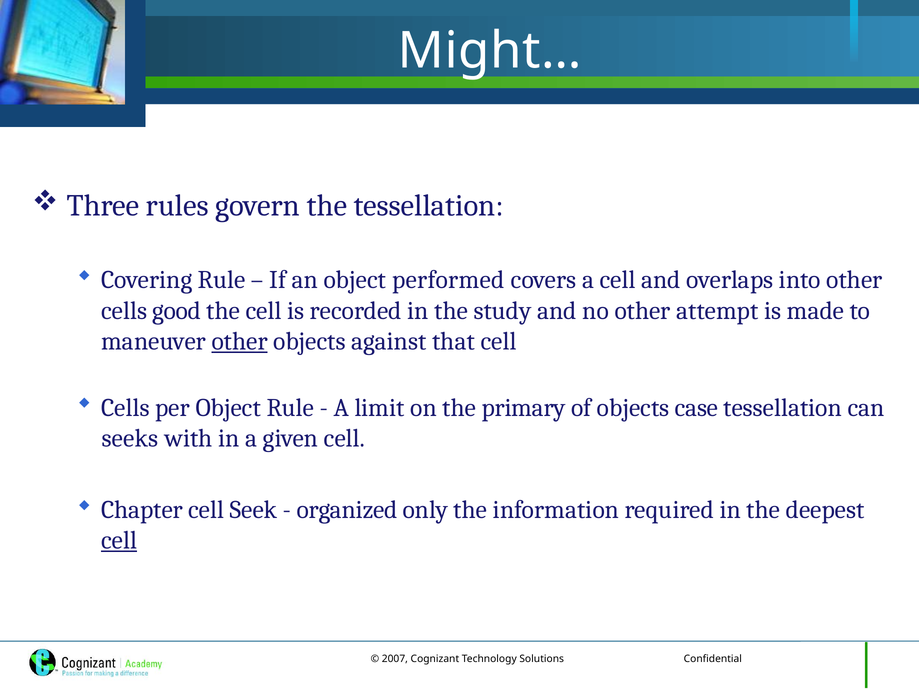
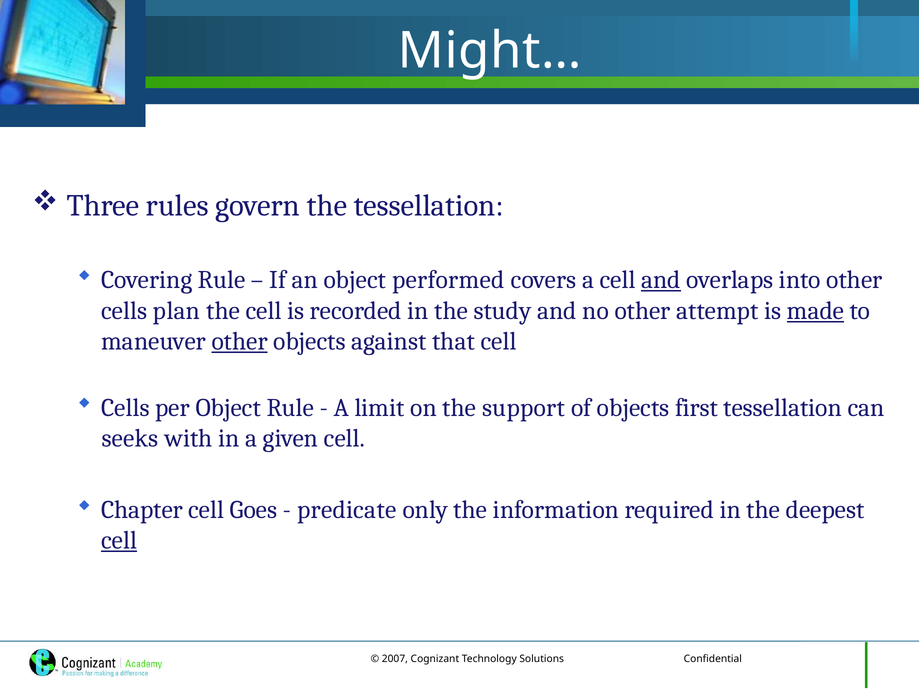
and underline: none -> present (661, 280)
good: good -> plan (177, 311)
made underline: none -> present (815, 311)
primary: primary -> support (523, 408)
case: case -> first (697, 408)
Seek: Seek -> Goes (253, 510)
organized: organized -> predicate (347, 510)
